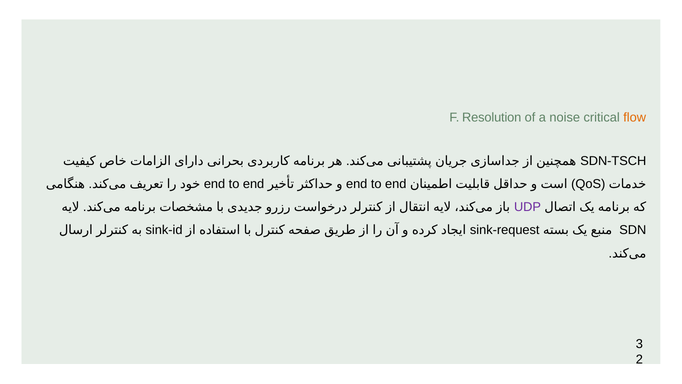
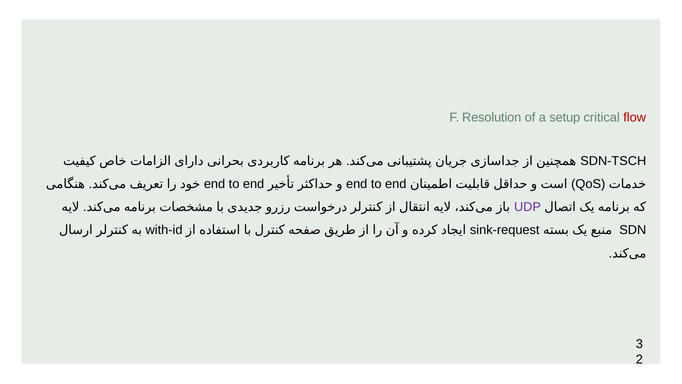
noise: noise -> setup (565, 118)
flow colour: orange -> red (635, 118)
sink-id: sink-id -> with-id (164, 230)
